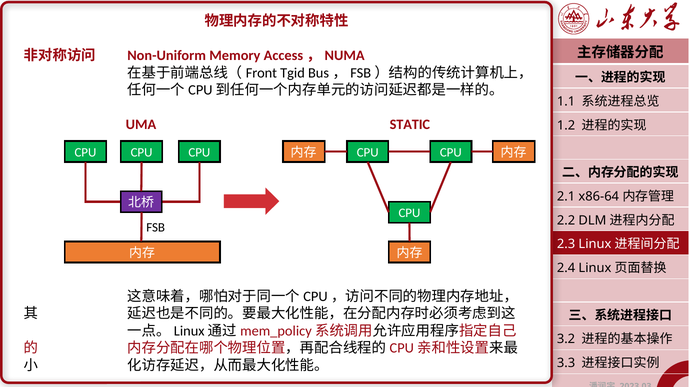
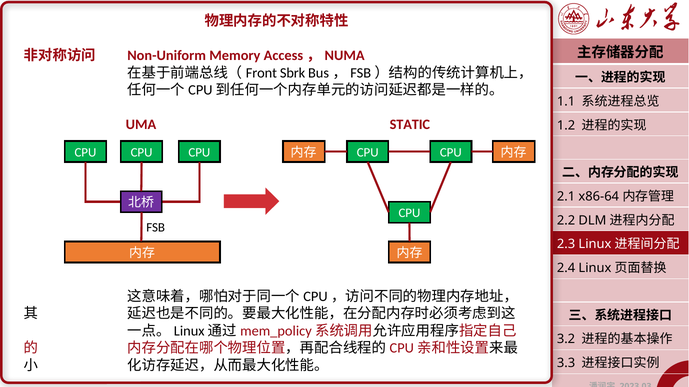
Tgid: Tgid -> Sbrk (293, 73)
